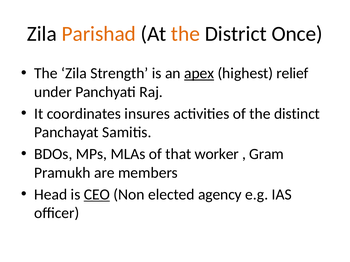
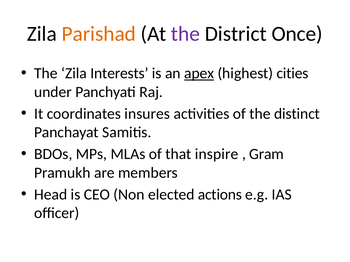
the colour: orange -> purple (185, 34)
Strength: Strength -> Interests (119, 73)
relief: relief -> cities (292, 73)
worker: worker -> inspire (217, 154)
CEO underline: present -> none (97, 195)
agency: agency -> actions (220, 195)
